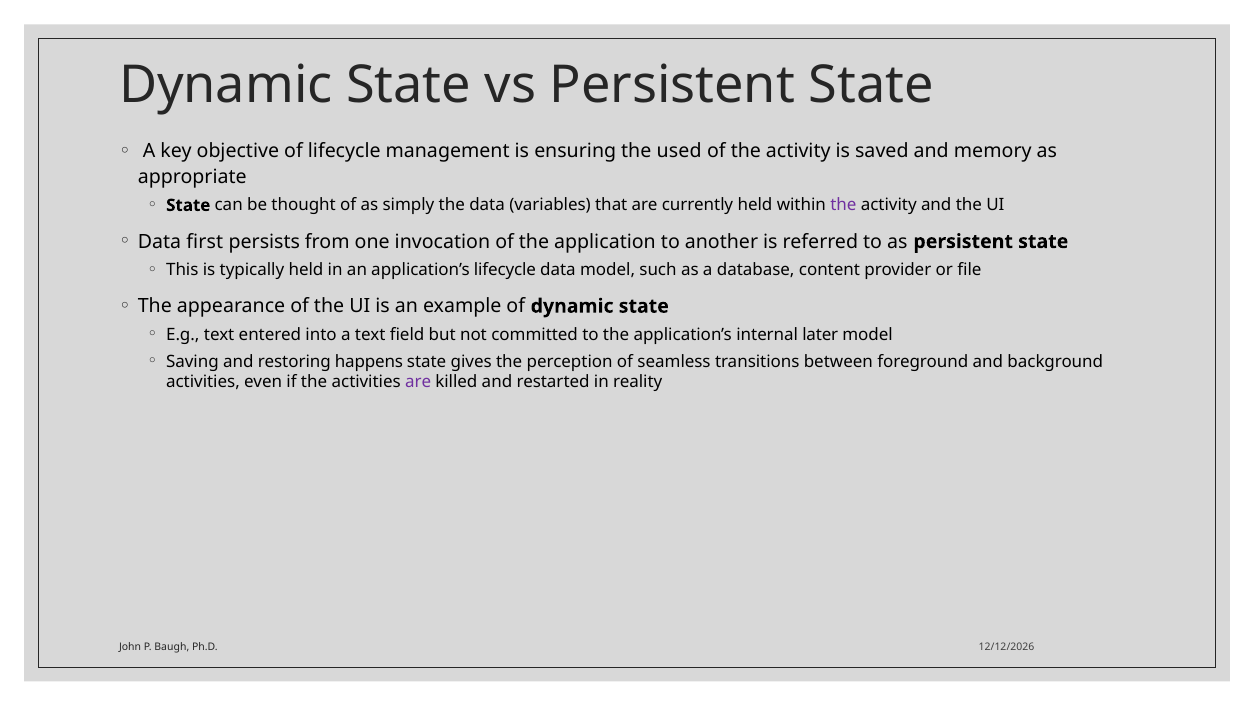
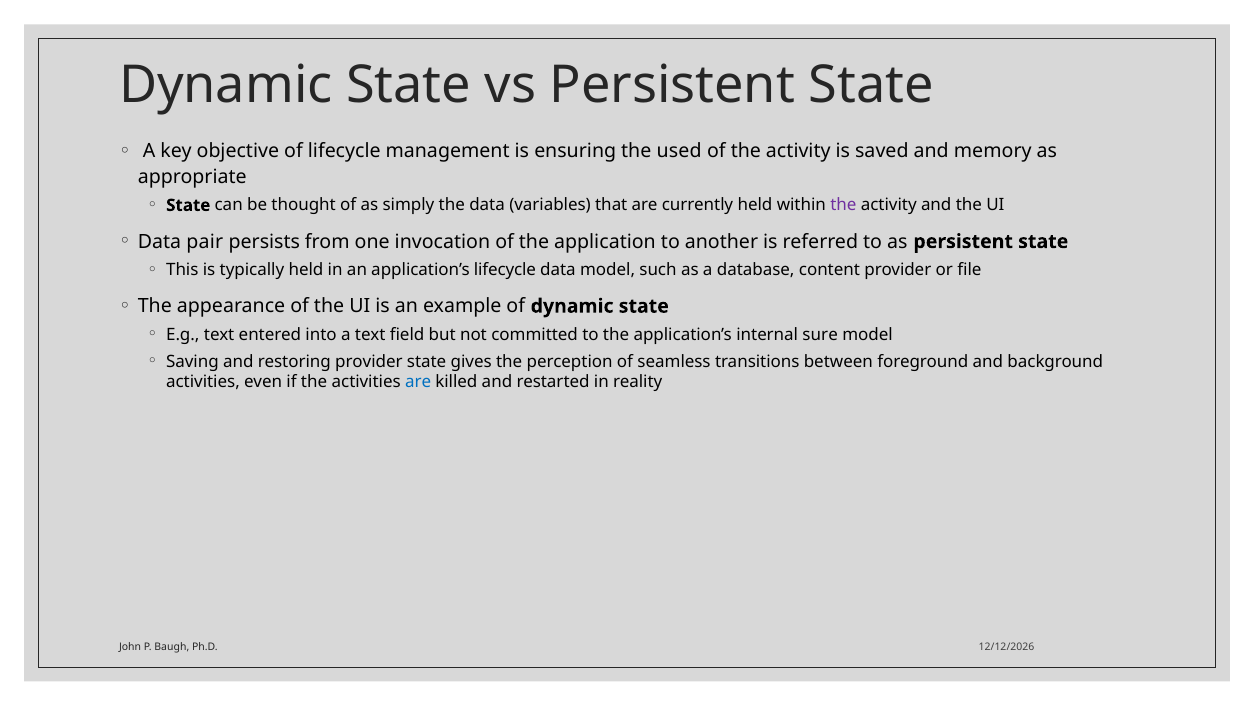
first: first -> pair (205, 241)
later: later -> sure (820, 334)
restoring happens: happens -> provider (369, 361)
are colour: purple -> blue (418, 382)
